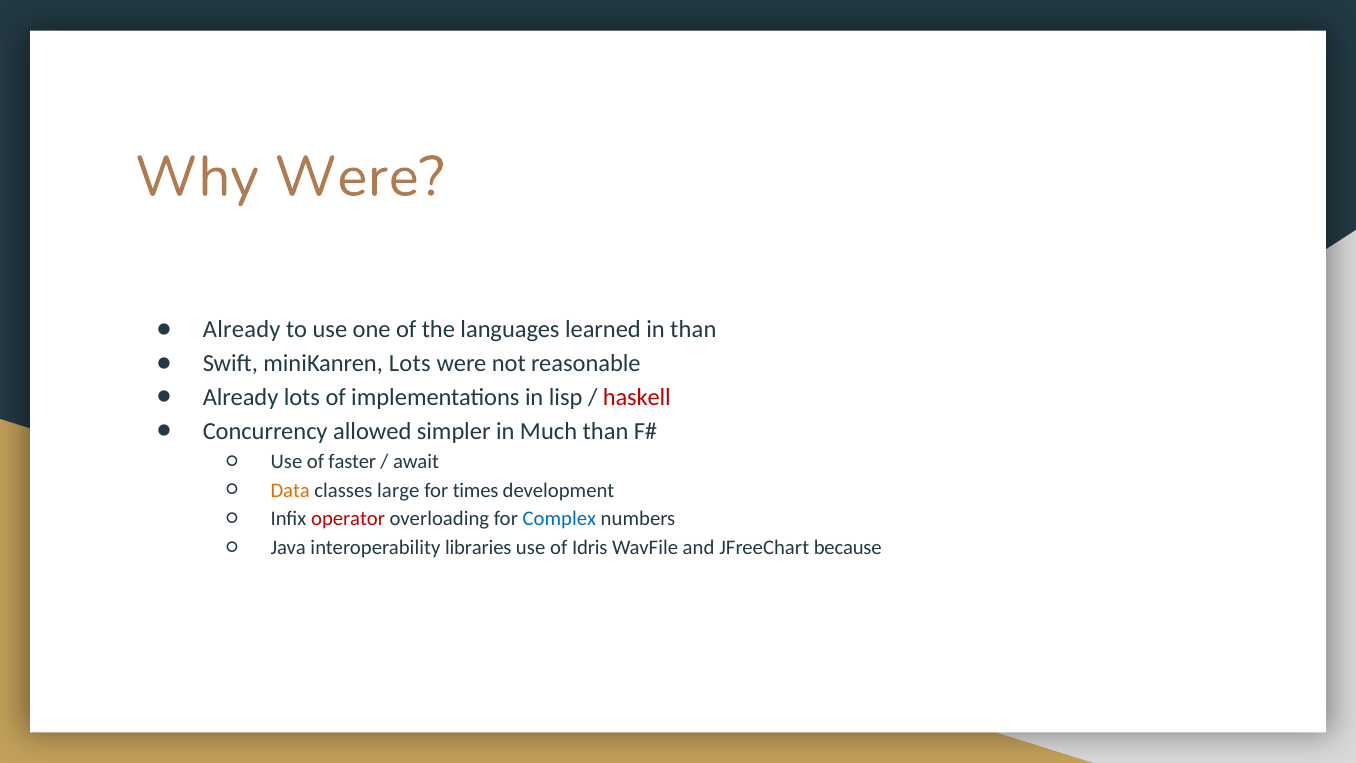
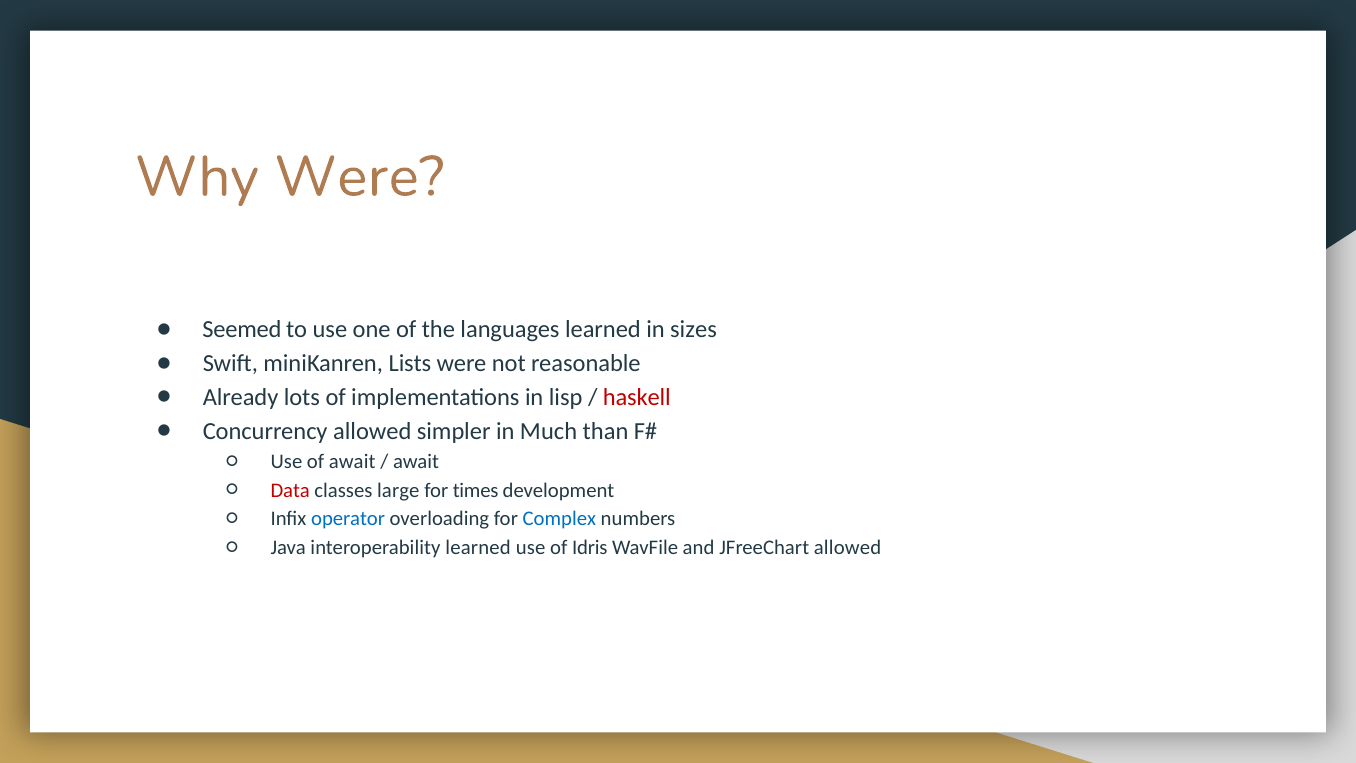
Already: Already -> Seemed (242, 330)
in than: than -> sizes (693, 330)
miniKanren Lots: Lots -> Lists (410, 363)
of faster: faster -> await (352, 462)
Data colour: orange -> red (290, 490)
operator colour: red -> blue (348, 519)
interoperability libraries: libraries -> learned (478, 547)
JFreeChart because: because -> allowed (848, 547)
